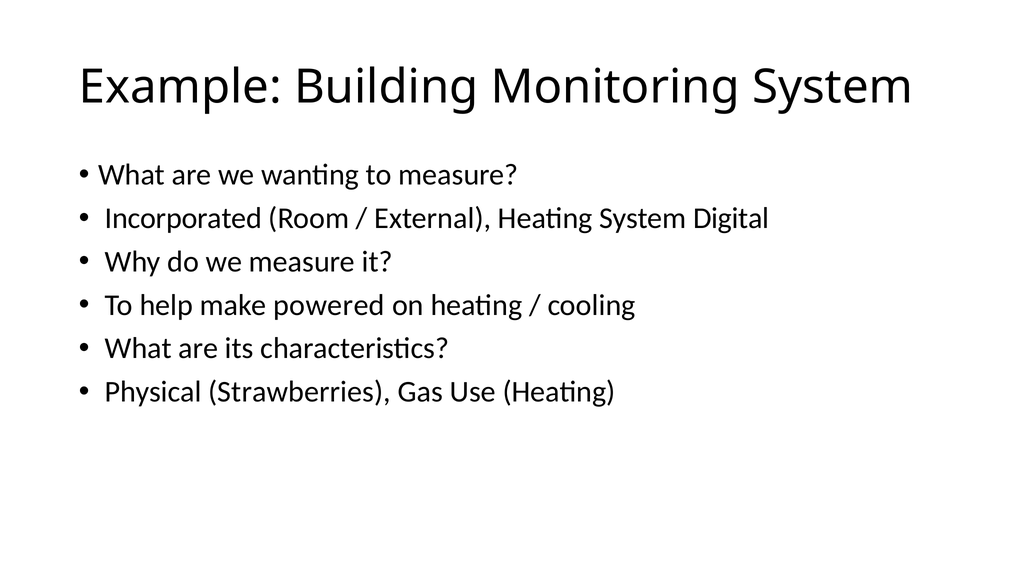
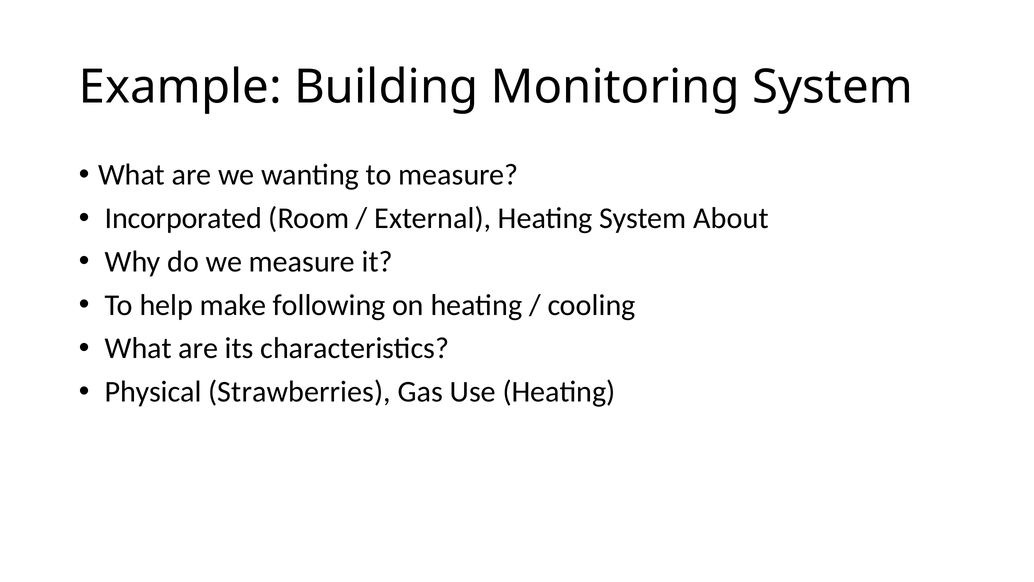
Digital: Digital -> About (731, 218)
powered: powered -> following (329, 305)
